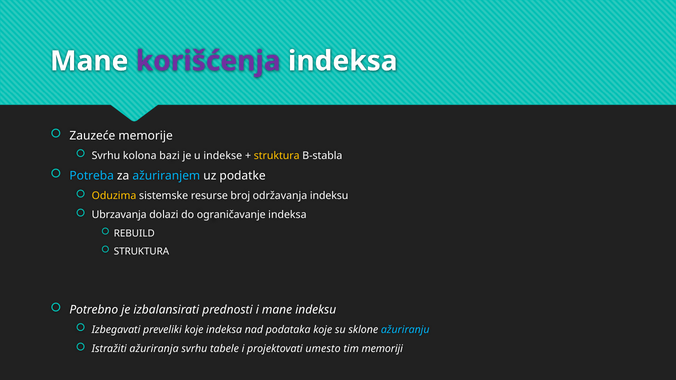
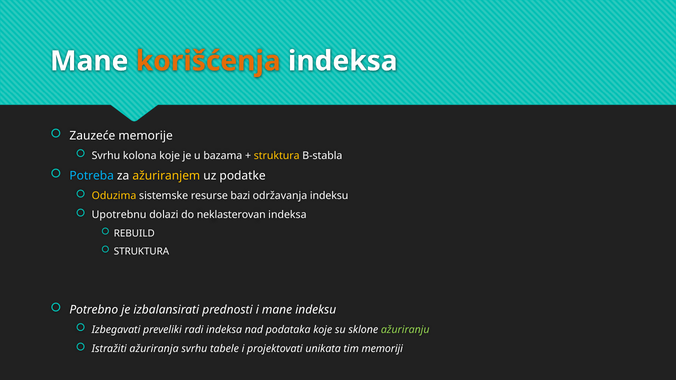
korišćenja colour: purple -> orange (208, 61)
kolona bazi: bazi -> koje (170, 156)
indekse: indekse -> bazama (223, 156)
ažuriranjem colour: light blue -> yellow (166, 176)
broj: broj -> bazi (240, 196)
Ubrzavanja: Ubrzavanja -> Upotrebnu (119, 215)
ograničavanje: ograničavanje -> neklasterovan (231, 215)
preveliki koje: koje -> radi (194, 330)
ažuriranju colour: light blue -> light green (405, 330)
umesto: umesto -> unikata (323, 349)
